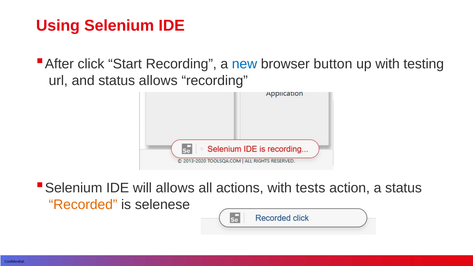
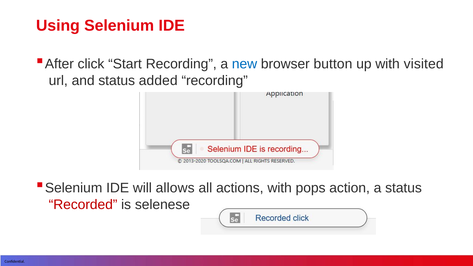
testing: testing -> visited (424, 64)
status allows: allows -> added (158, 81)
tests: tests -> pops (311, 188)
Recorded colour: orange -> red (83, 205)
